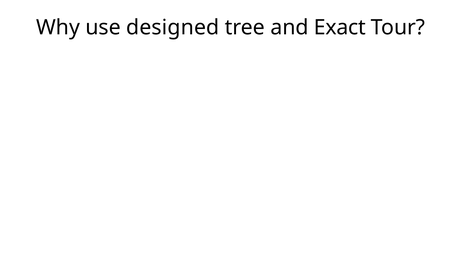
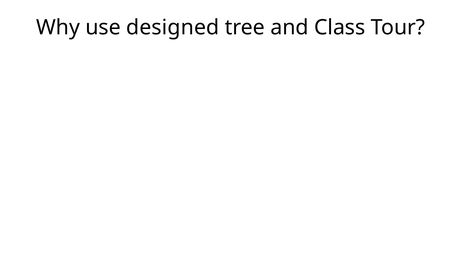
Exact: Exact -> Class (340, 27)
